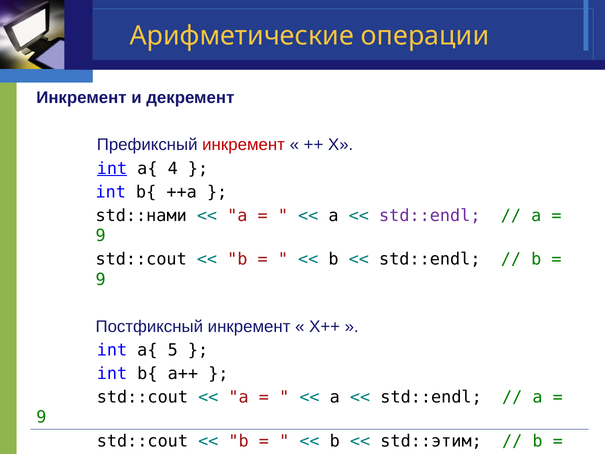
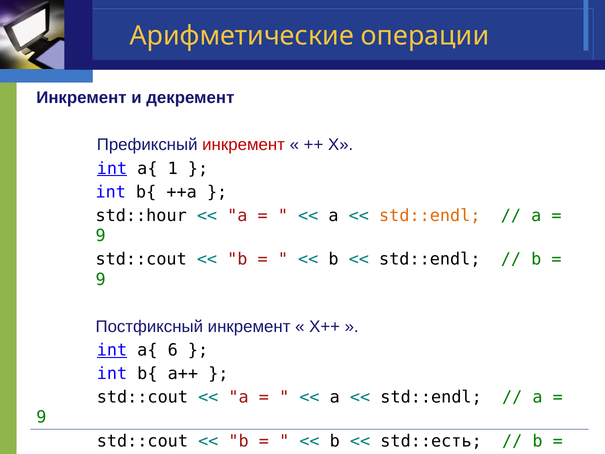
4: 4 -> 1 (173, 168)
std::нами: std::нами -> std::hour (141, 215)
std::endl colour: purple -> orange (430, 215)
int underline: none -> present (112, 350)
5: 5 -> 6 (173, 350)
std::этим: std::этим -> std::есть (431, 441)
